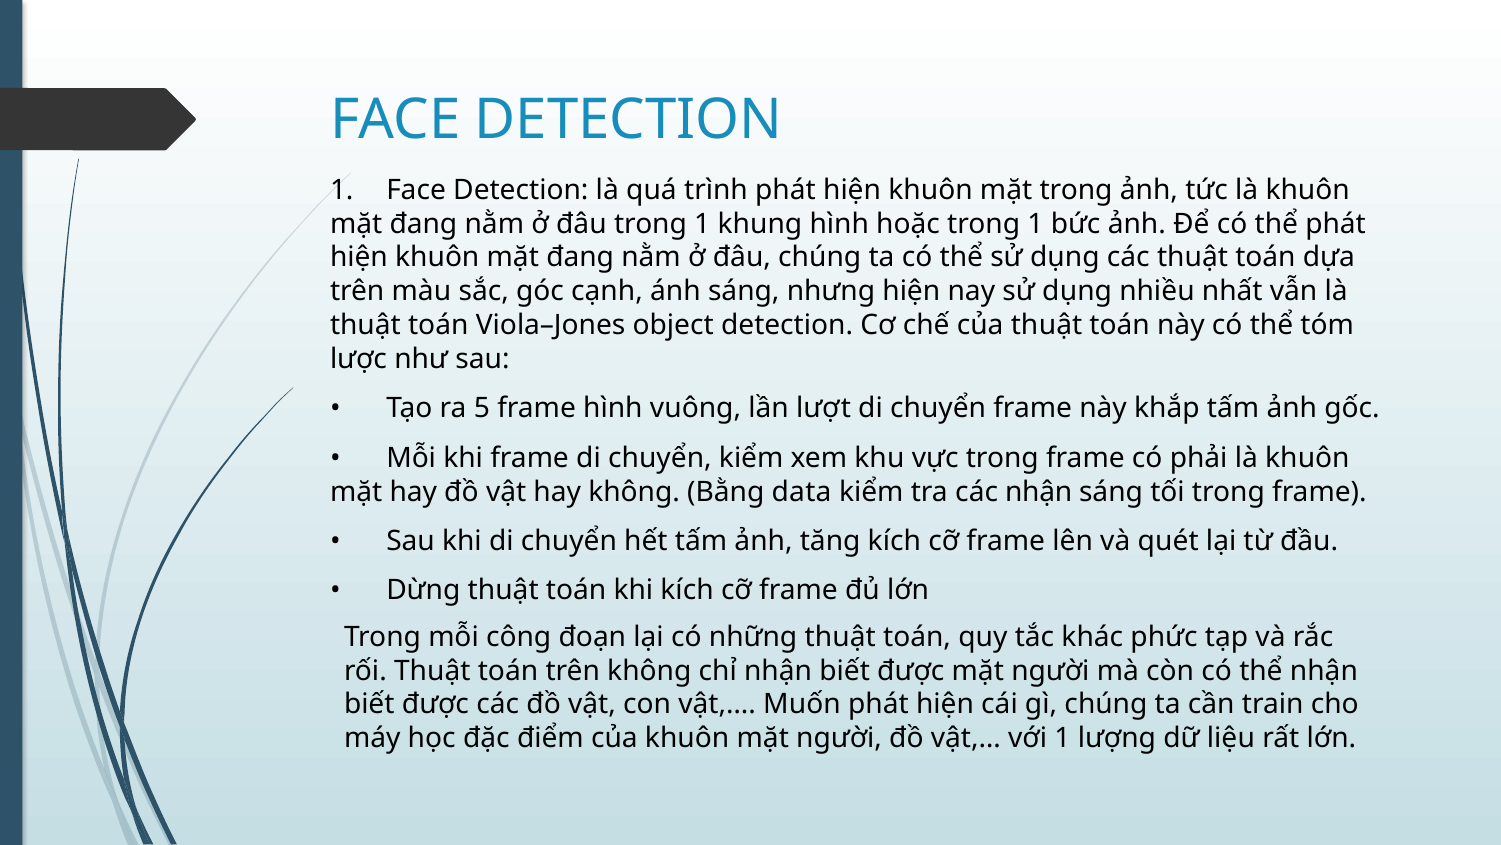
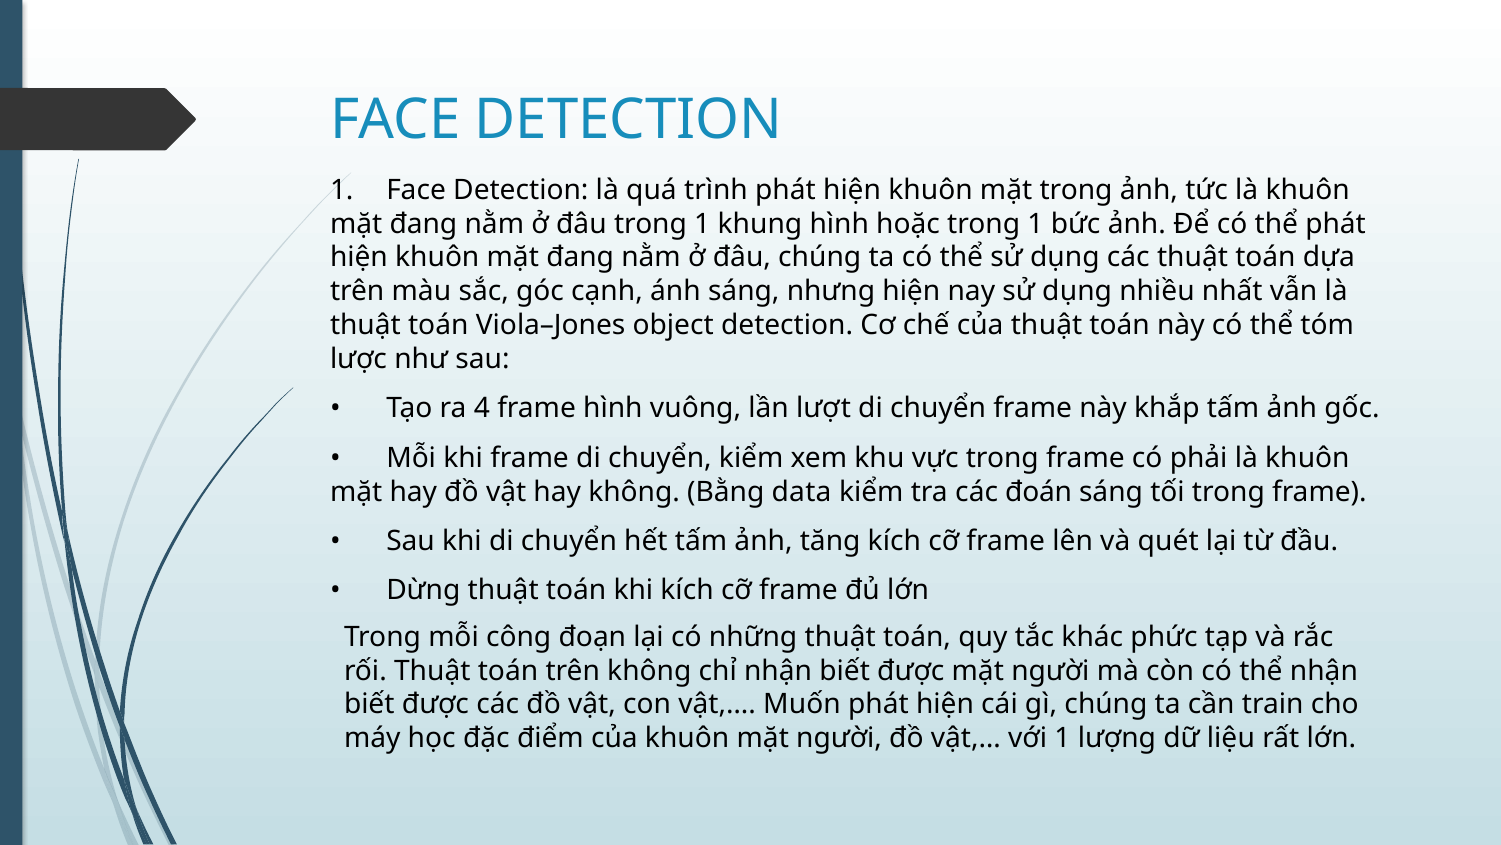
5: 5 -> 4 (482, 408)
các nhận: nhận -> đoán (1039, 491)
